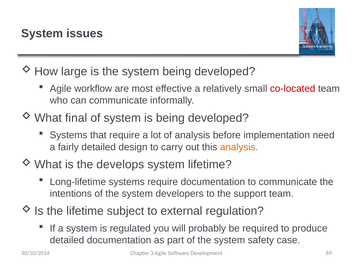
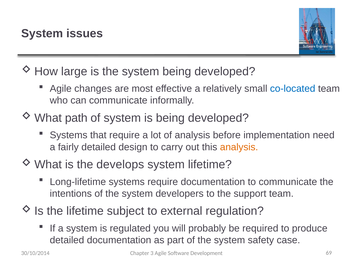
workflow: workflow -> changes (93, 89)
co-located colour: red -> blue (293, 89)
final: final -> path (76, 118)
